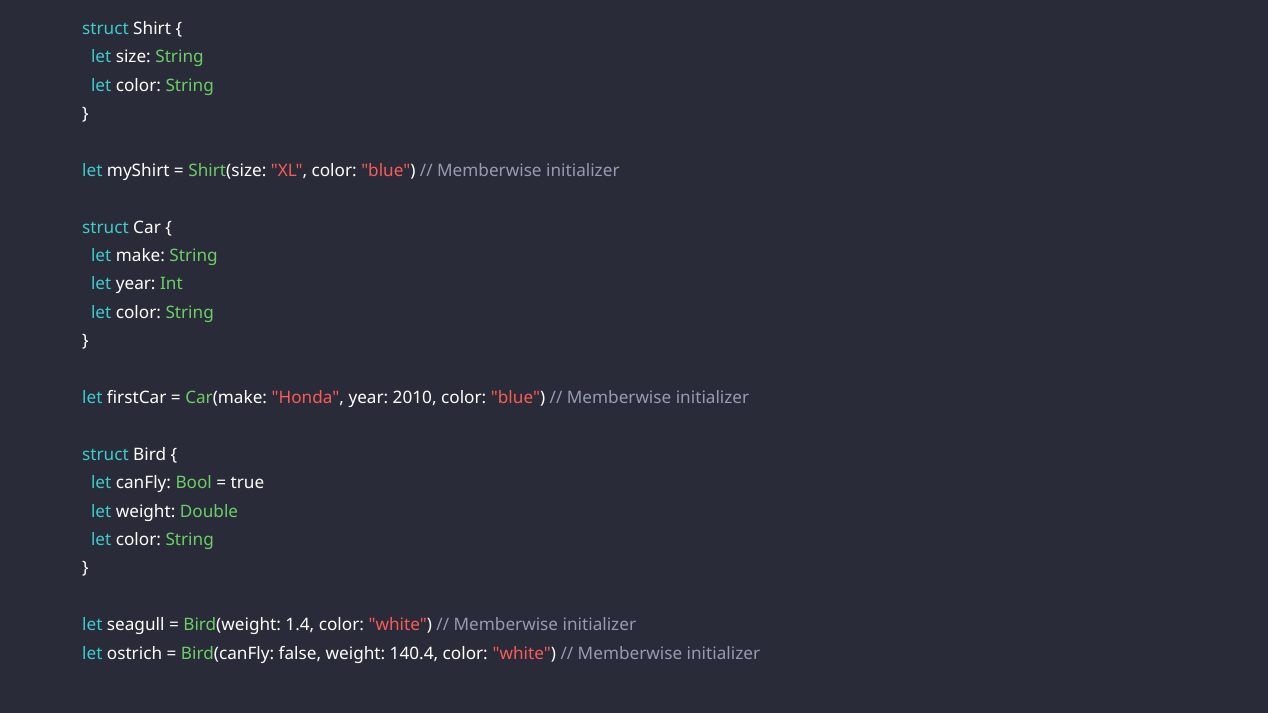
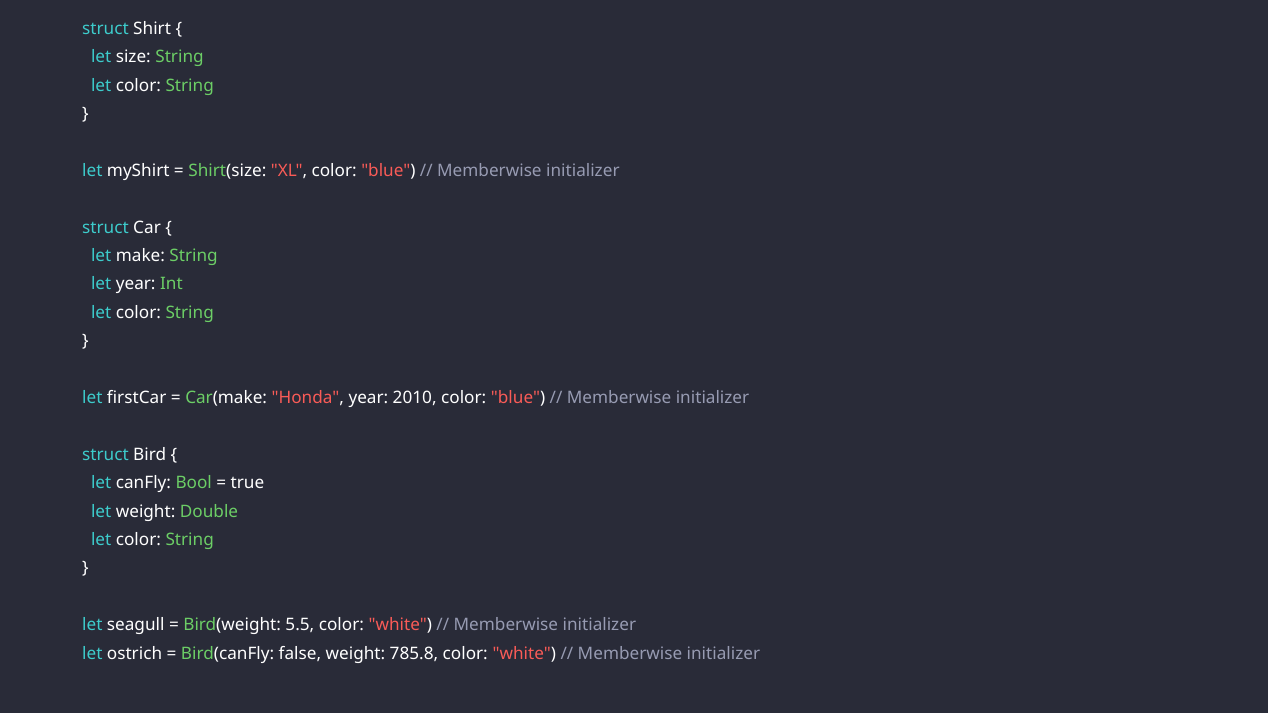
1.4: 1.4 -> 5.5 (300, 625)
140.4: 140.4 -> 785.8 (414, 654)
